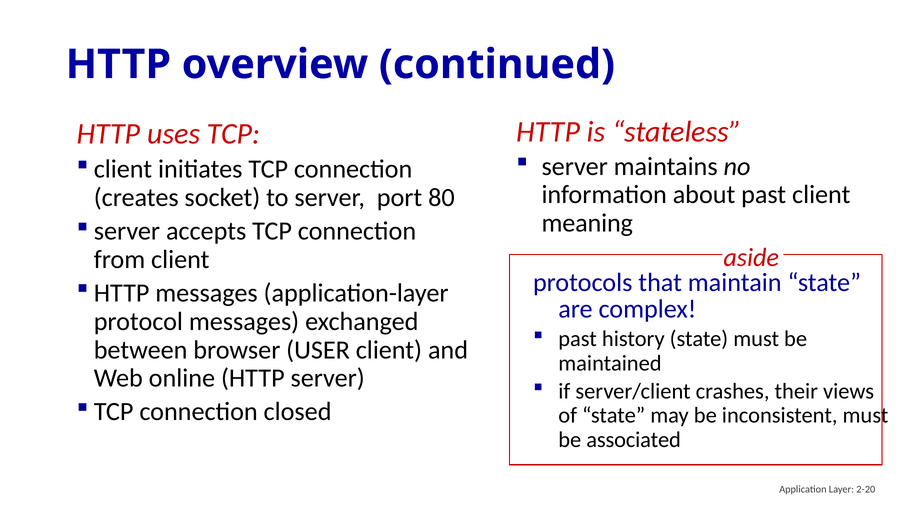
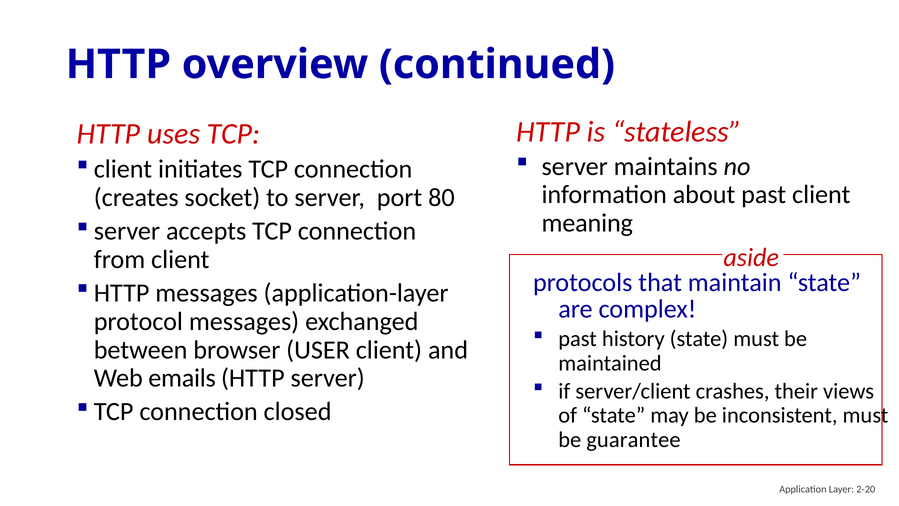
online: online -> emails (182, 378)
associated: associated -> guarantee (633, 440)
